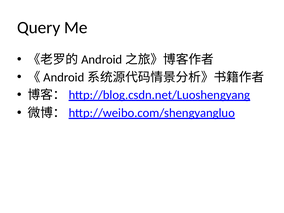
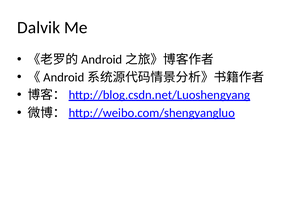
Query: Query -> Dalvik (39, 27)
